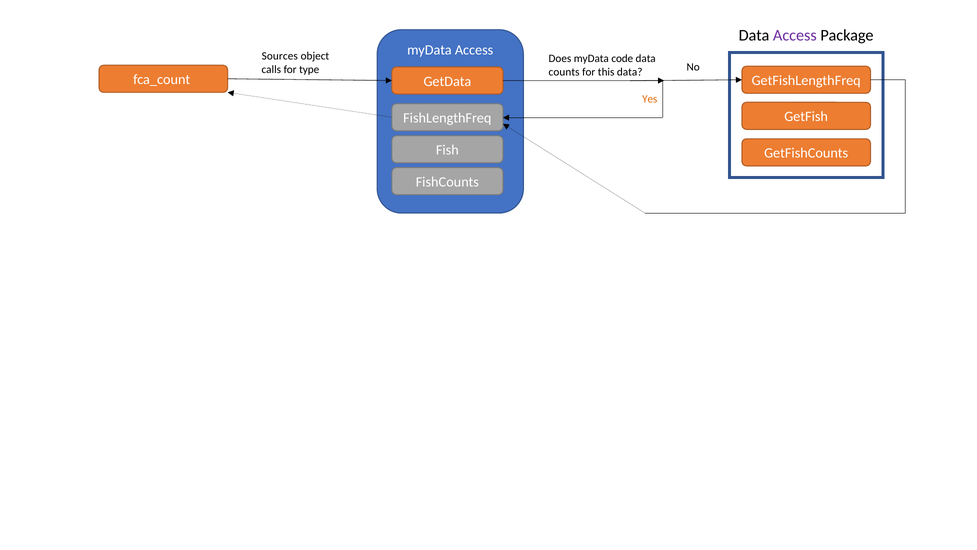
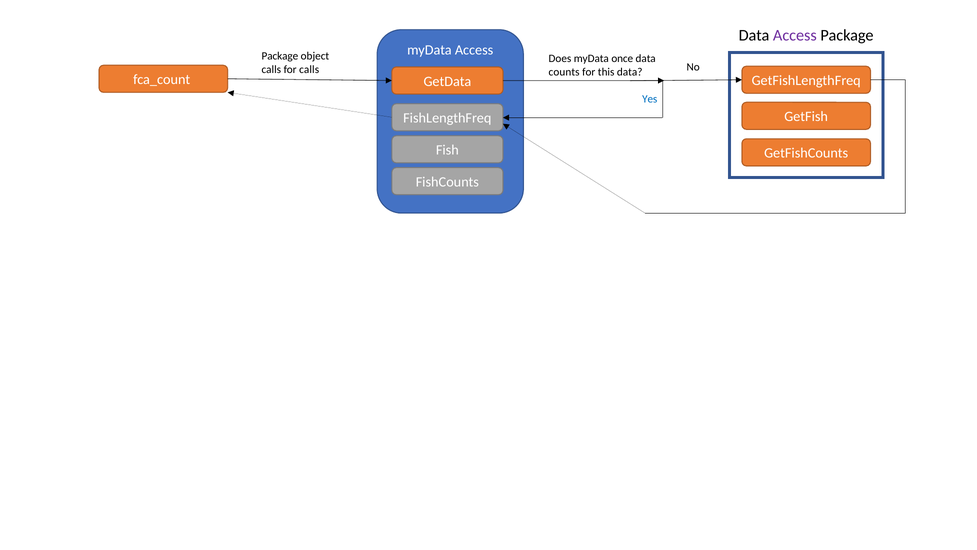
Sources: Sources -> Package (280, 56)
code: code -> once (622, 58)
for type: type -> calls (309, 70)
Yes colour: orange -> blue (650, 99)
